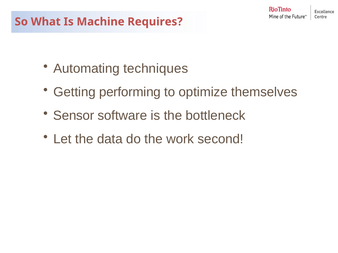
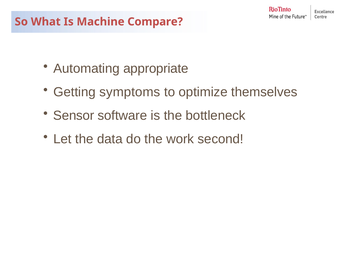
Requires: Requires -> Compare (155, 22)
techniques: techniques -> appropriate (156, 69)
performing: performing -> symptoms (130, 92)
